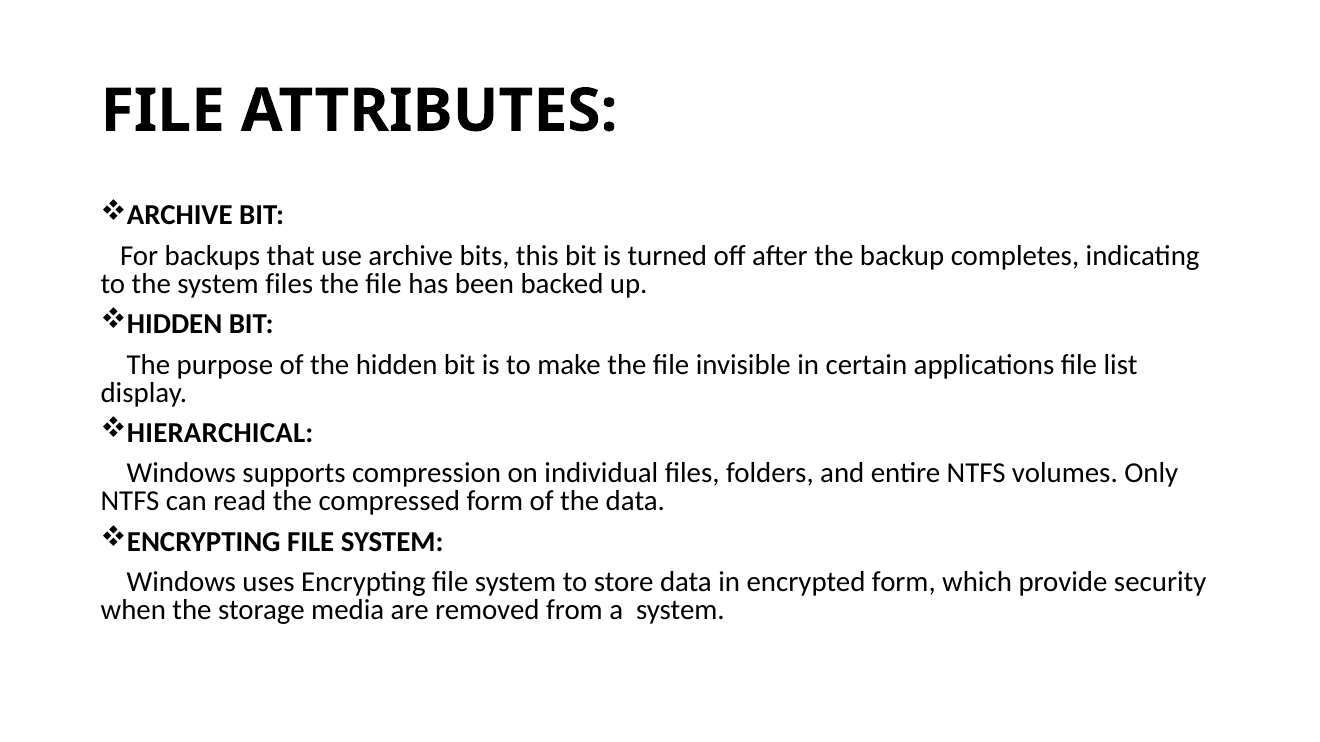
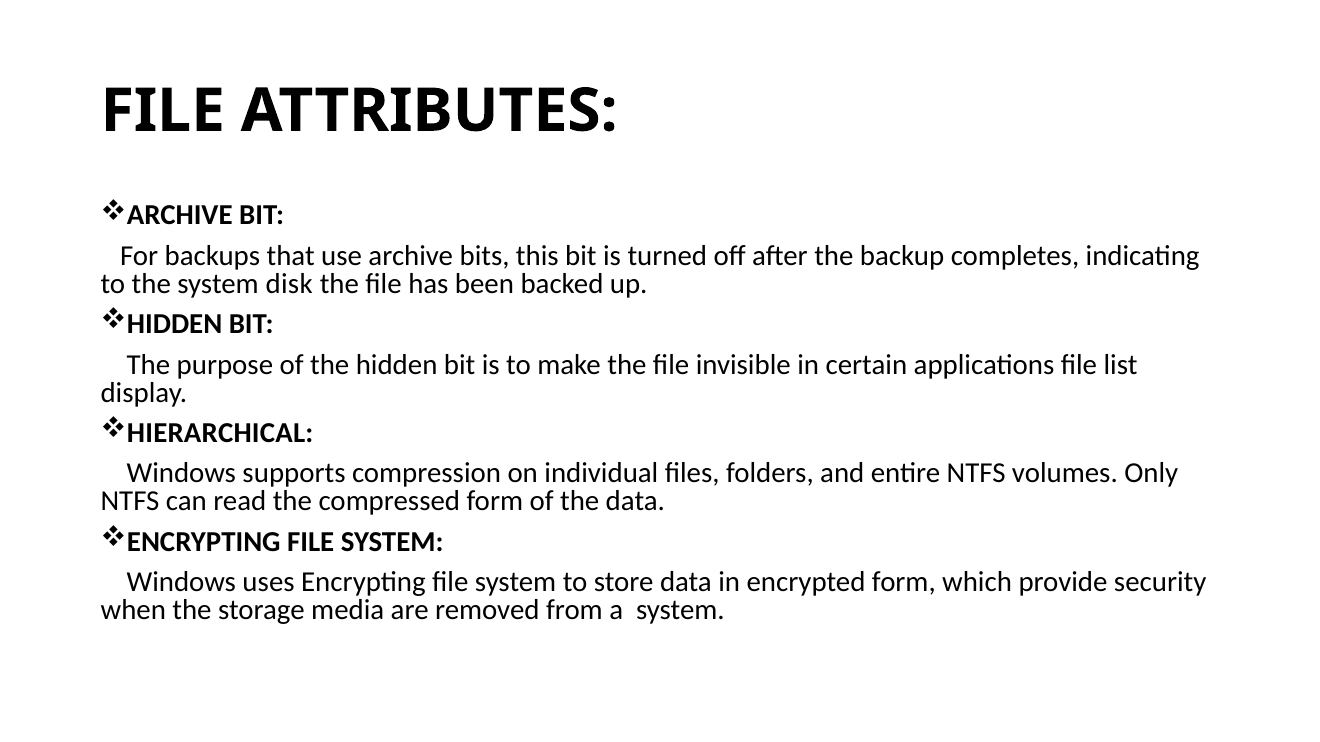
system files: files -> disk (289, 284)
